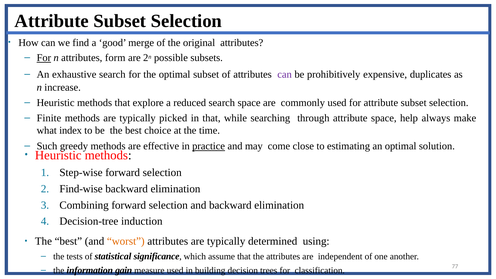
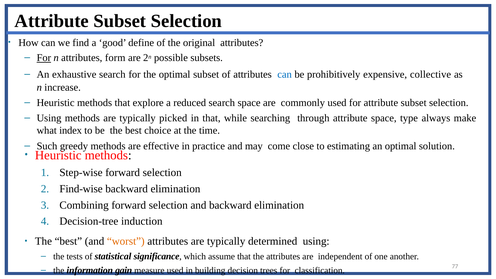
merge: merge -> define (141, 43)
can colour: purple -> blue (285, 74)
duplicates: duplicates -> collective (431, 74)
Finite: Finite -> Using (49, 118)
help: help -> type (409, 118)
practice underline: present -> none (209, 146)
